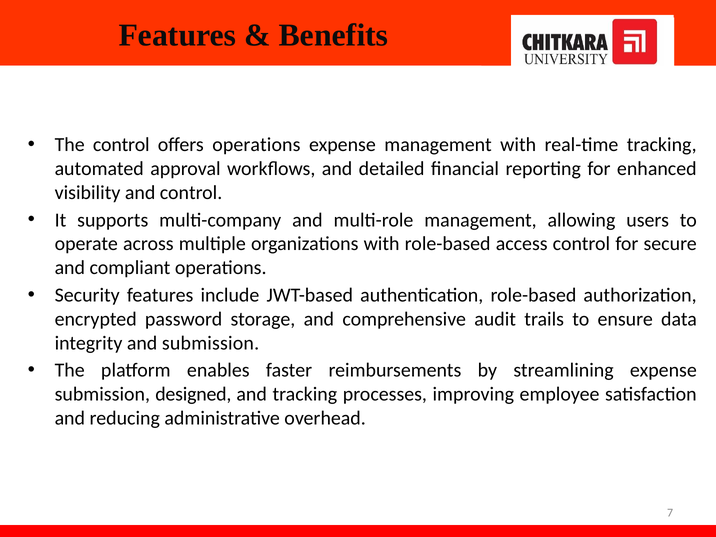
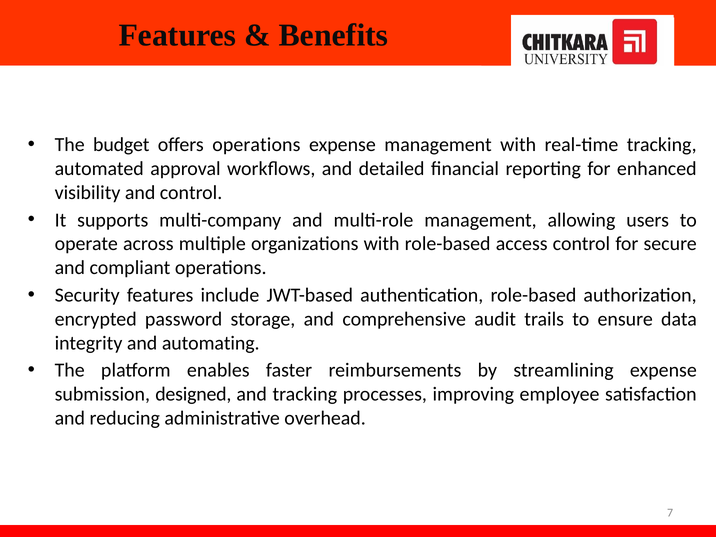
The control: control -> budget (121, 145)
and submission: submission -> automating (211, 343)
